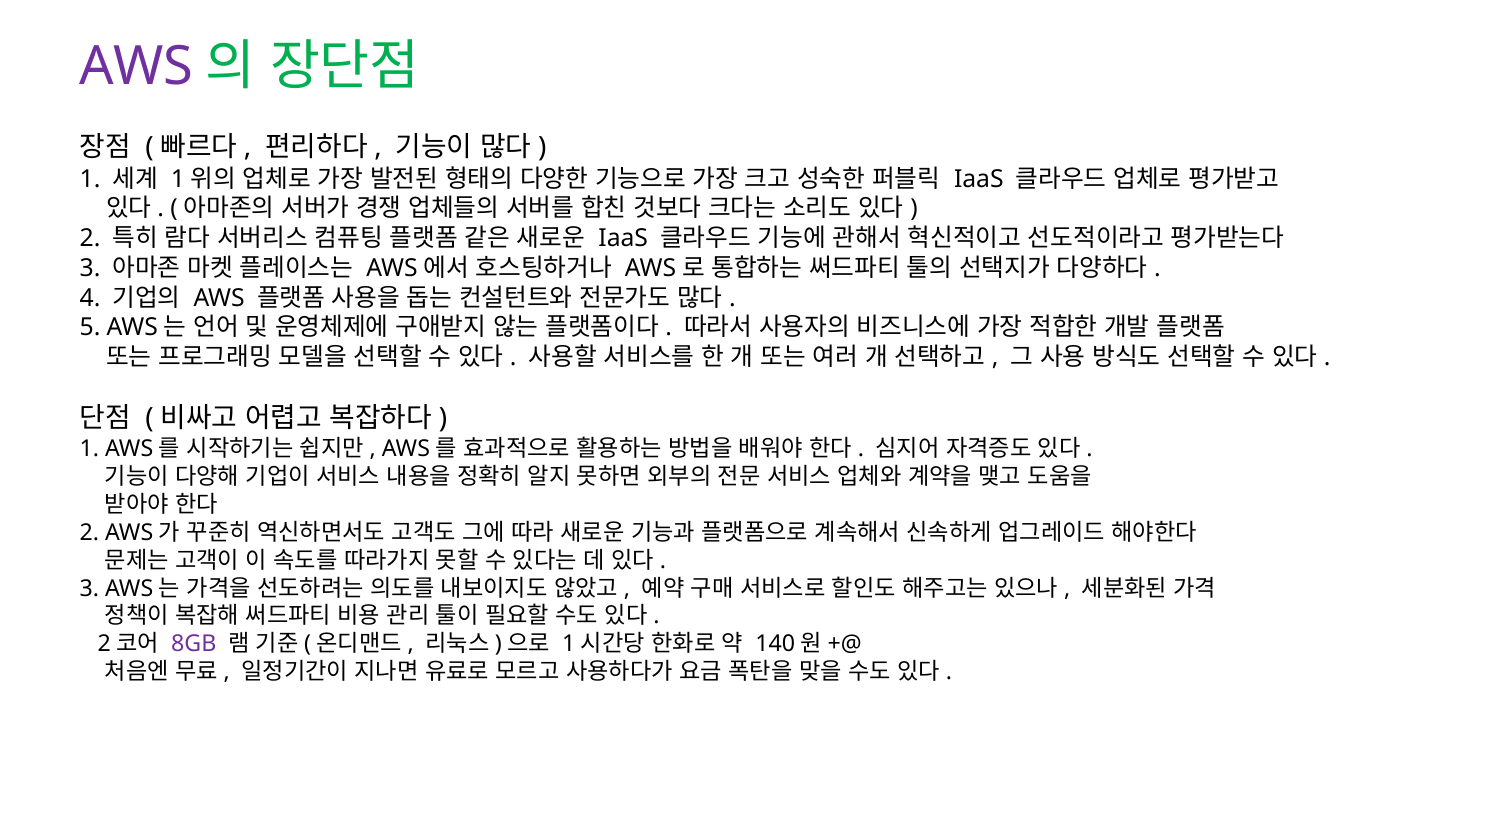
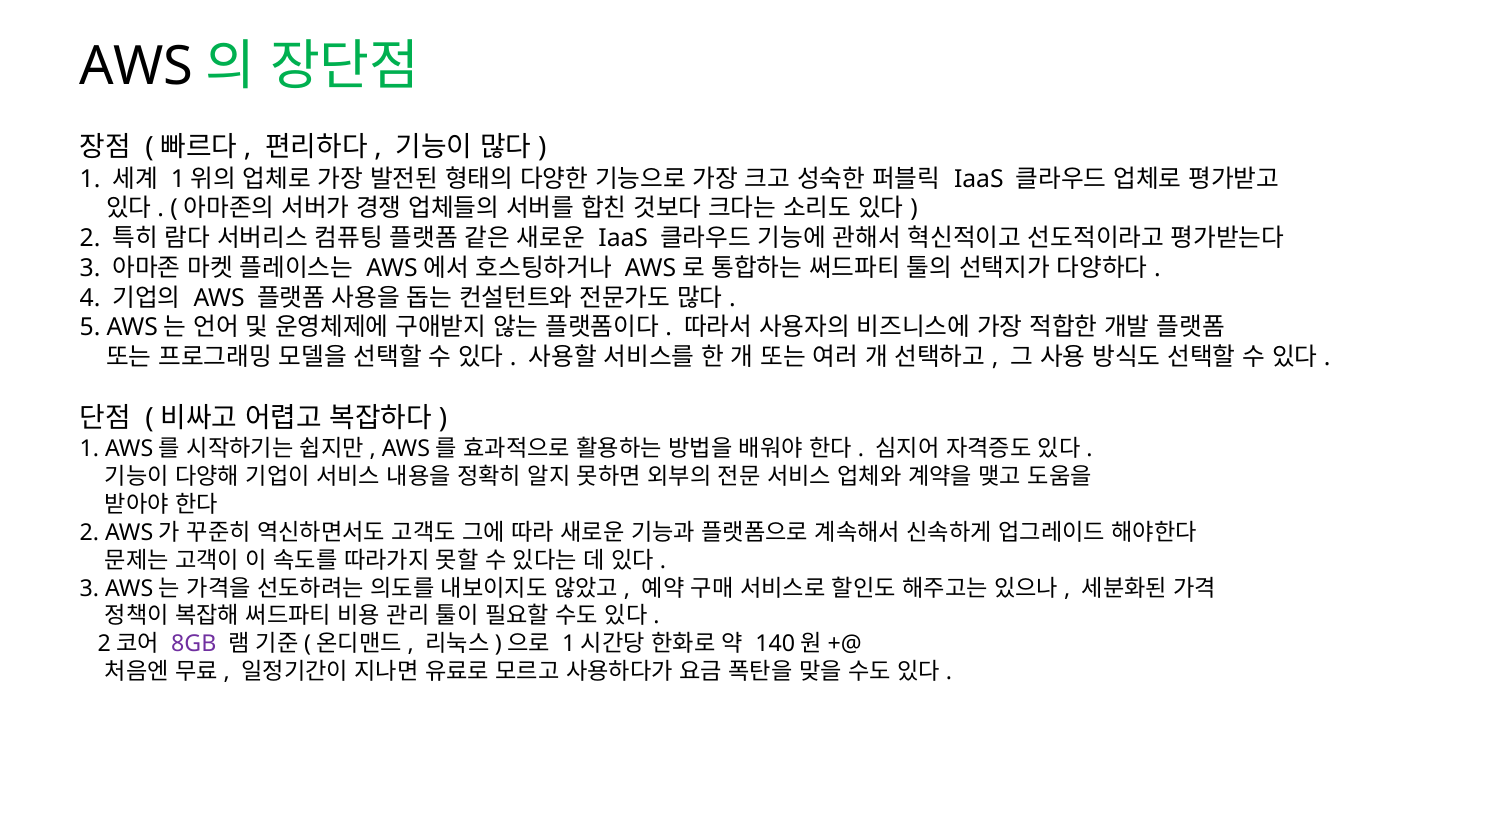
AWS colour: purple -> black (136, 67)
